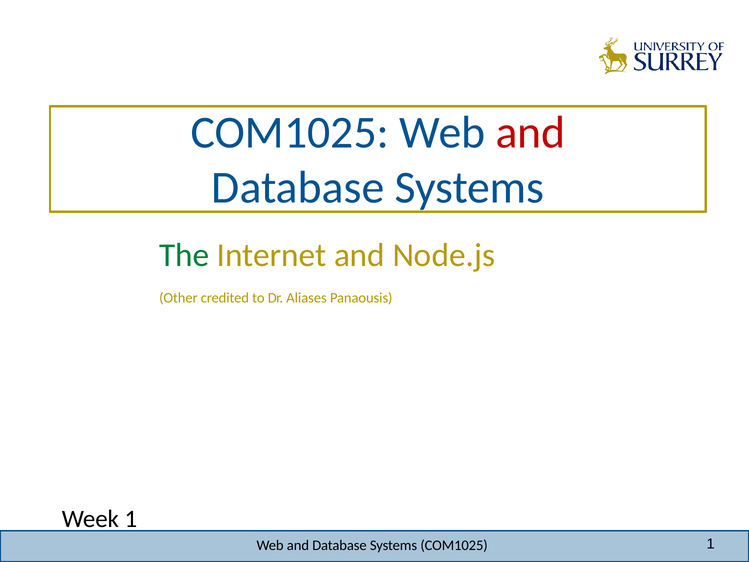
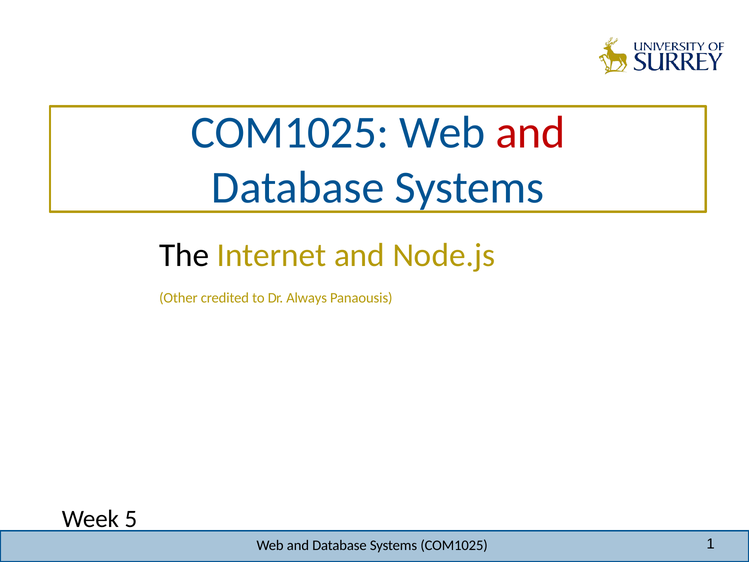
The colour: green -> black (184, 255)
Aliases: Aliases -> Always (307, 298)
Week 1: 1 -> 5 (131, 519)
